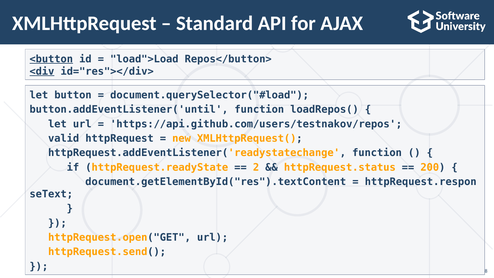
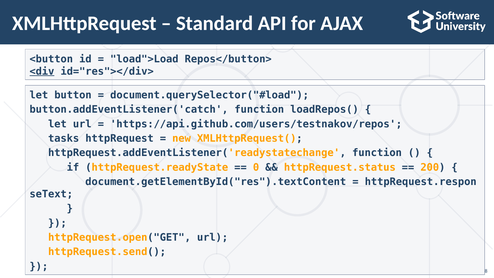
<button underline: present -> none (51, 59)
button.addEventListener('until: button.addEventListener('until -> button.addEventListener('catch (129, 110)
valid: valid -> tasks (64, 138)
2: 2 -> 0 (256, 167)
